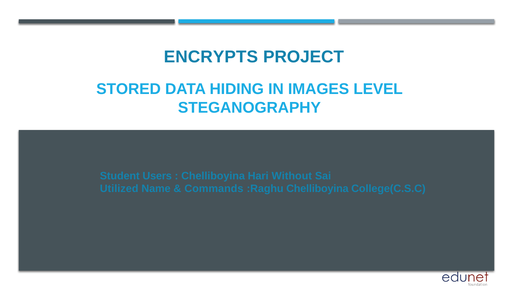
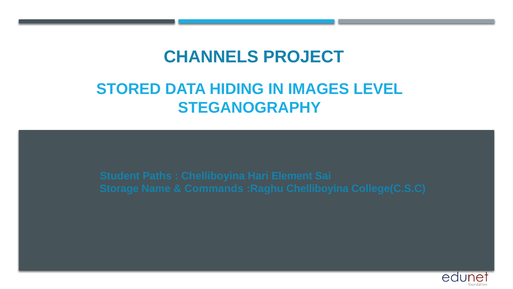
ENCRYPTS: ENCRYPTS -> CHANNELS (211, 57)
Users: Users -> Paths (157, 176)
Without: Without -> Element (292, 176)
Utilized: Utilized -> Storage (119, 188)
